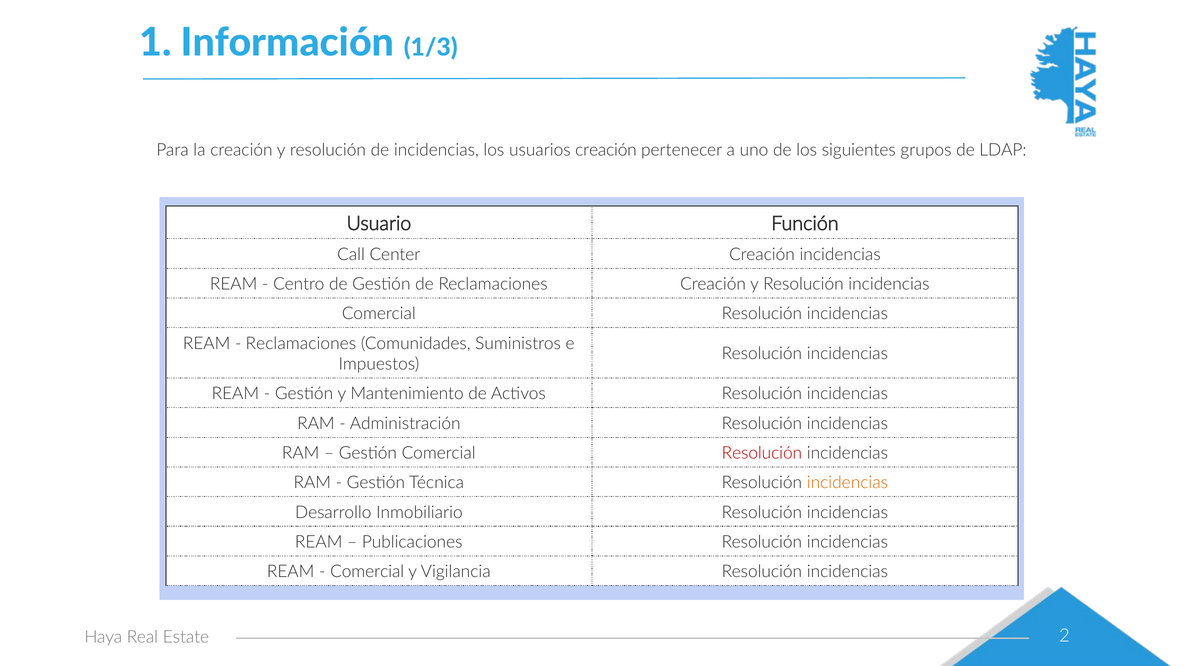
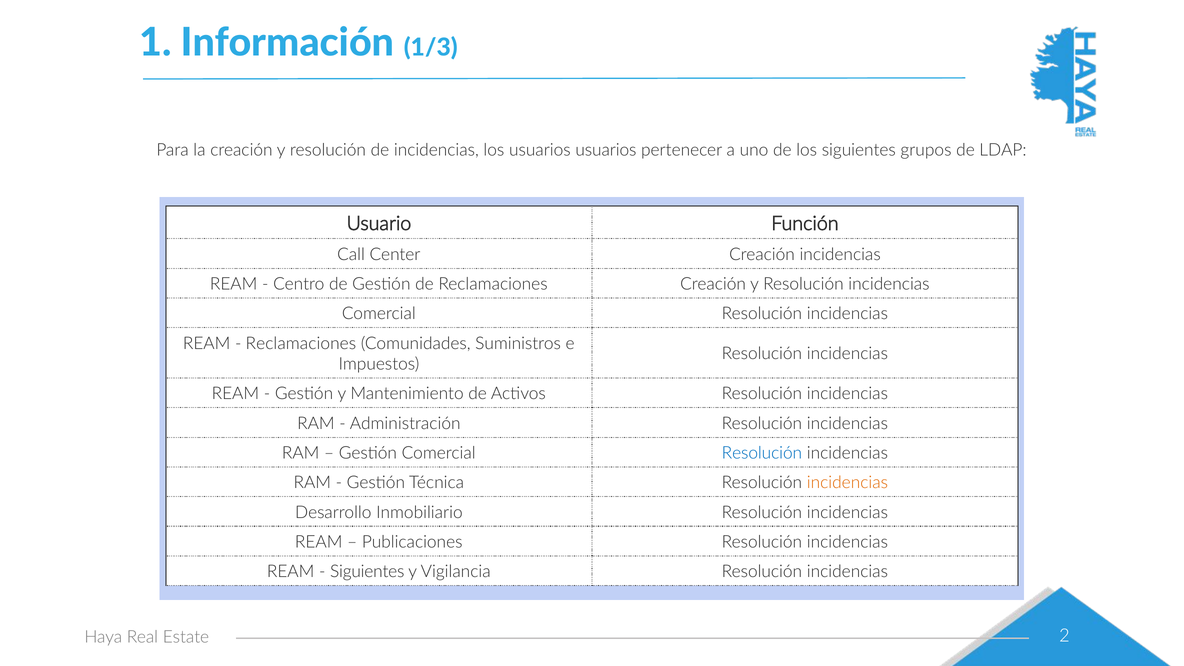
usuarios creación: creación -> usuarios (606, 150)
Resolución colour: red -> blue (762, 453)
Comercial: Comercial -> Siguientes (367, 572)
